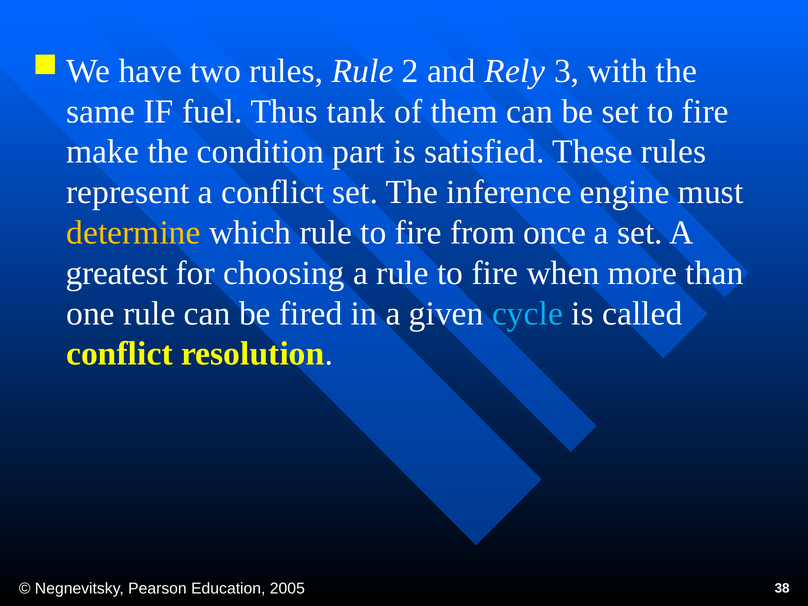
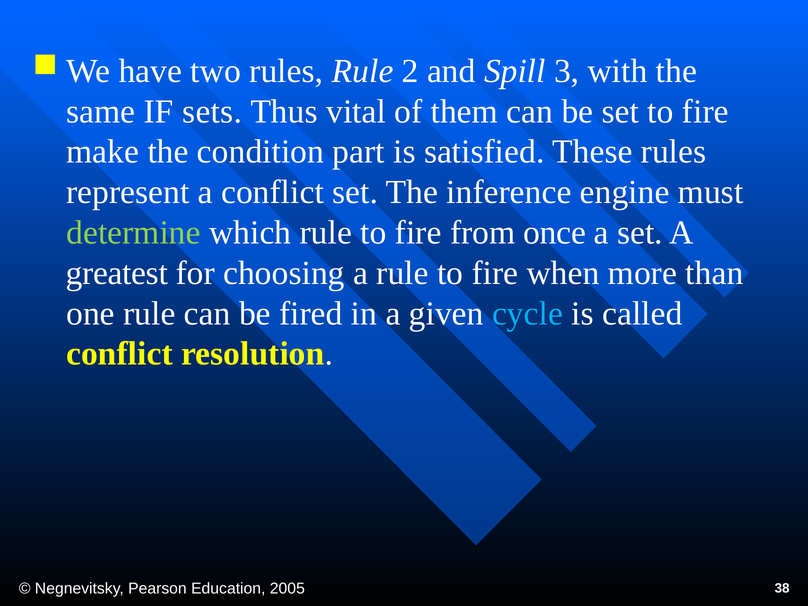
Rely: Rely -> Spill (515, 71)
fuel: fuel -> sets (212, 111)
tank: tank -> vital (356, 111)
determine colour: yellow -> light green (133, 233)
